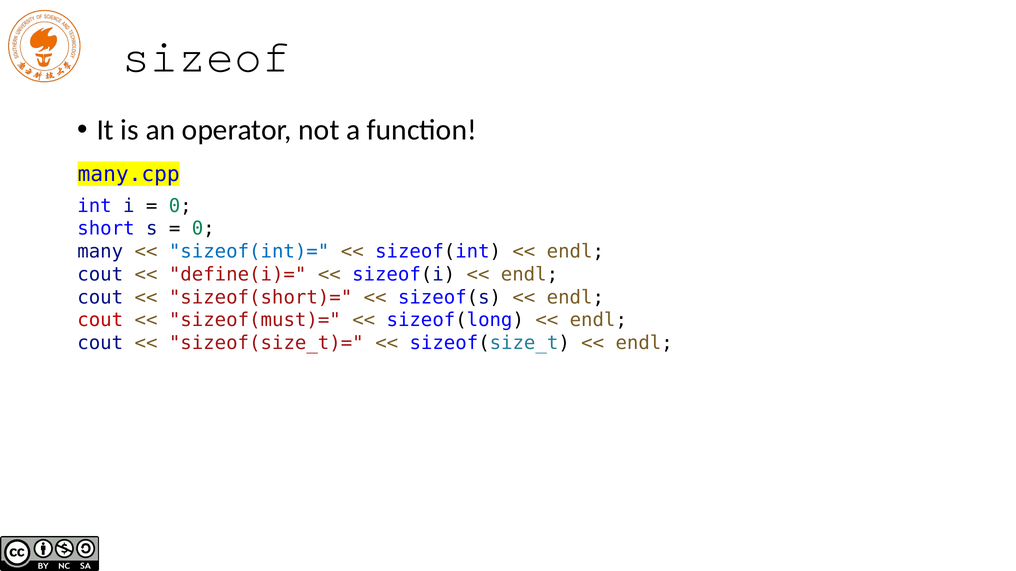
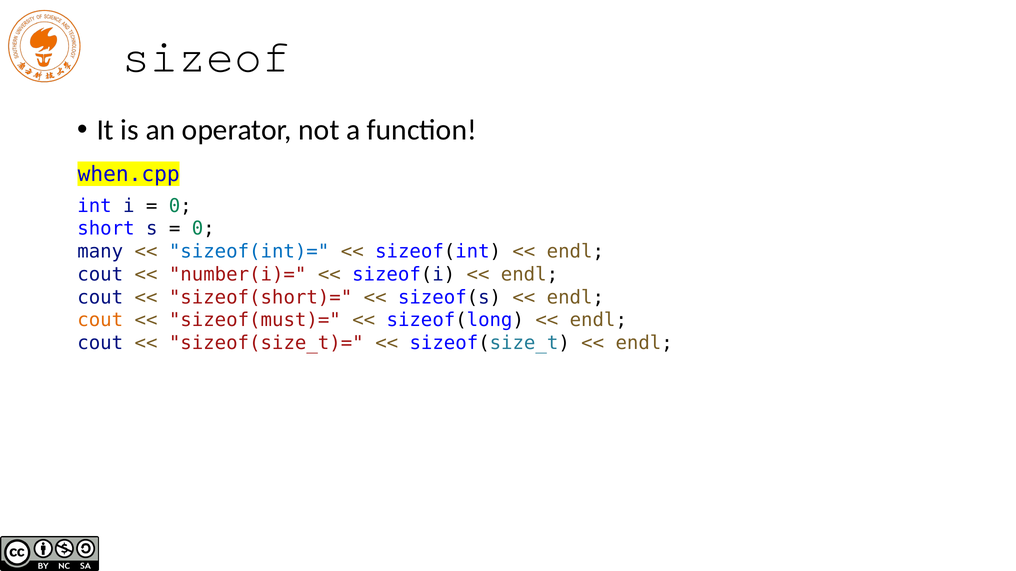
many.cpp: many.cpp -> when.cpp (129, 174)
define(i)=: define(i)= -> number(i)= (238, 275)
cout colour: red -> orange (100, 320)
